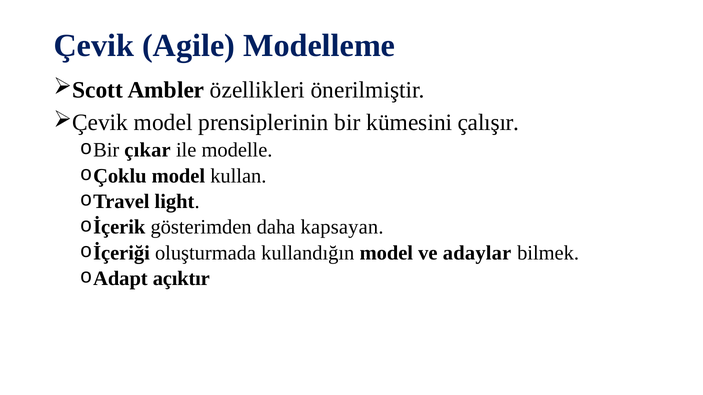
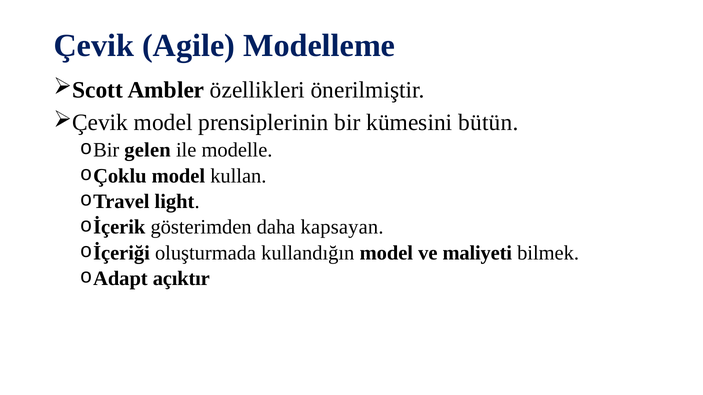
çalışır: çalışır -> bütün (488, 123)
çıkar: çıkar -> gelen (148, 150)
adaylar: adaylar -> maliyeti (477, 253)
